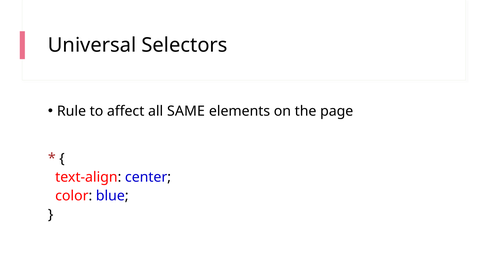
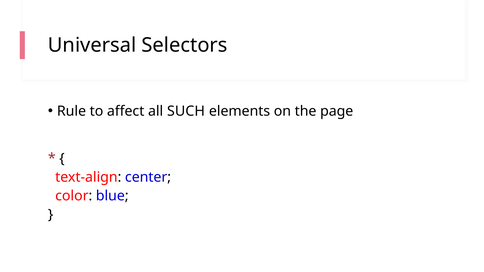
SAME: SAME -> SUCH (186, 111)
